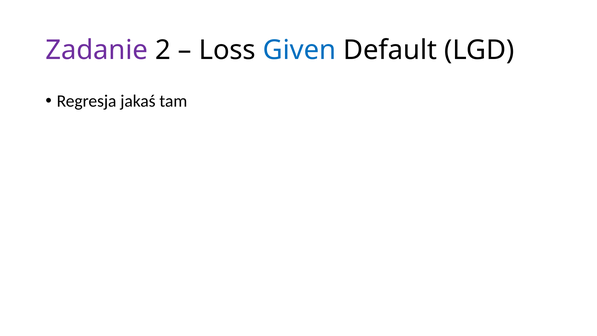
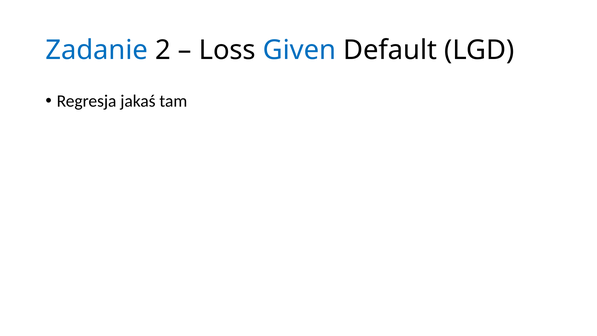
Zadanie colour: purple -> blue (97, 50)
